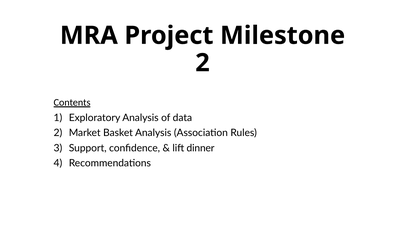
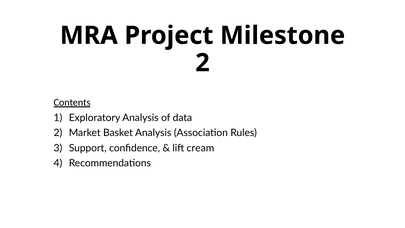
dinner: dinner -> cream (200, 148)
